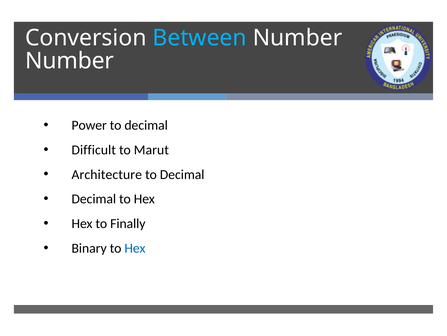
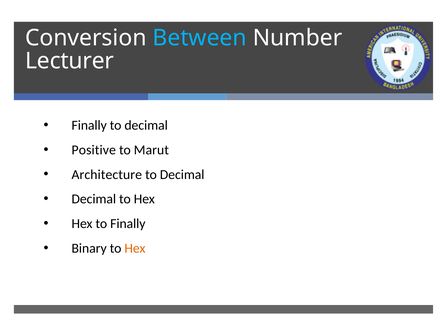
Number: Number -> Lecturer (70, 61)
Power: Power -> Finally (89, 125)
Difficult: Difficult -> Positive (94, 150)
Hex colour: blue -> orange (135, 248)
